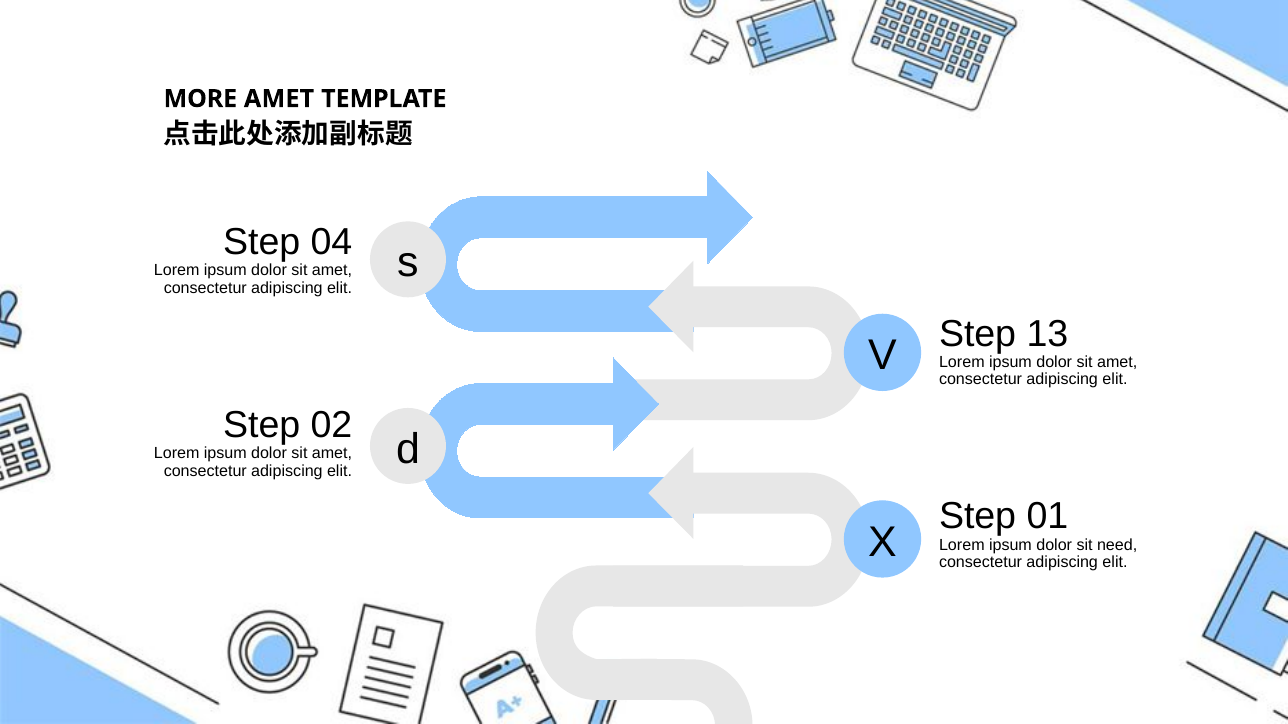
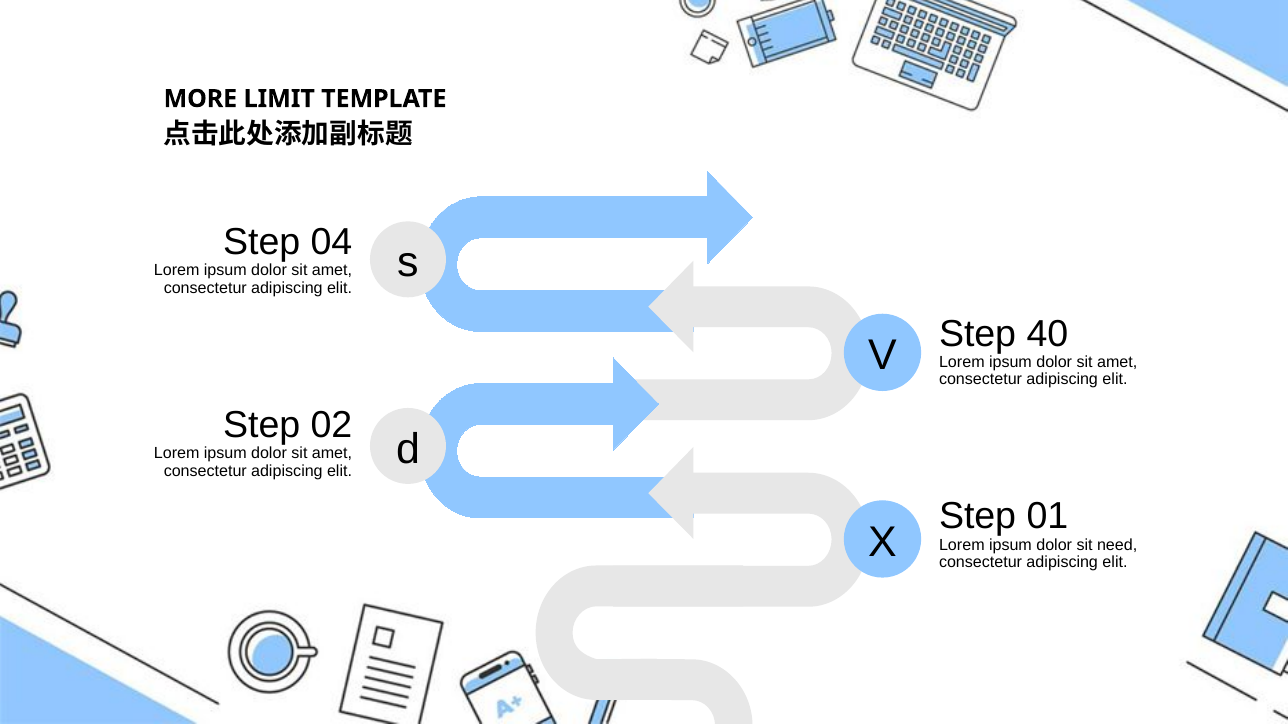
MORE AMET: AMET -> LIMIT (279, 99)
13: 13 -> 40 (1047, 334)
